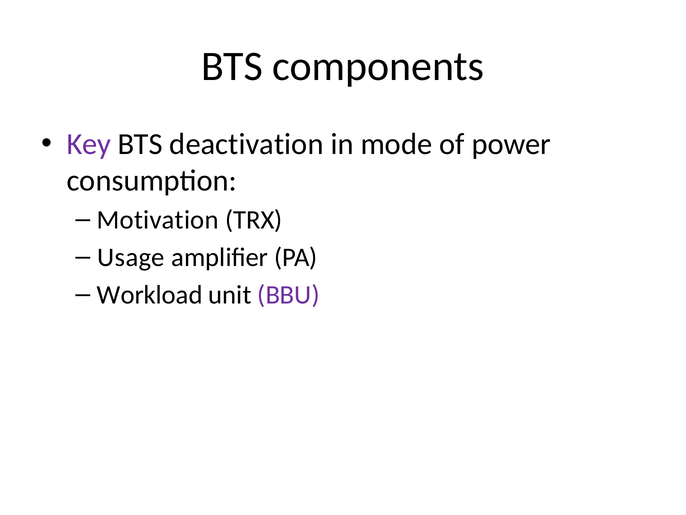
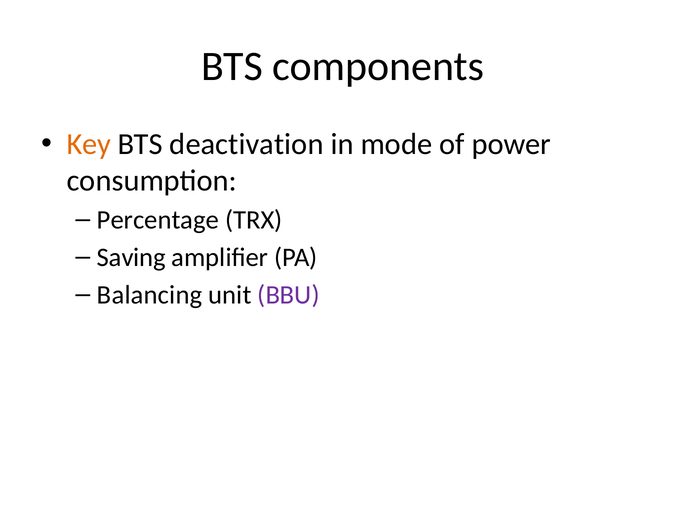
Key colour: purple -> orange (89, 144)
Motivation: Motivation -> Percentage (158, 220)
Usage: Usage -> Saving (131, 257)
Workload: Workload -> Balancing (150, 295)
